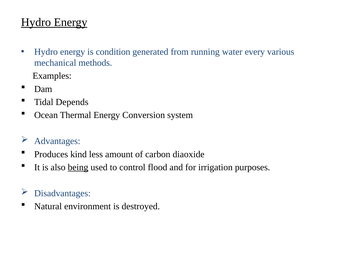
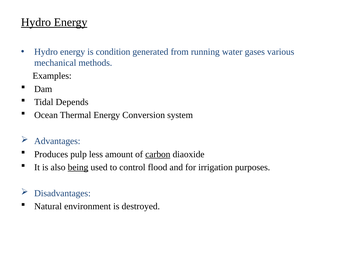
every: every -> gases (255, 52)
kind: kind -> pulp (79, 154)
carbon underline: none -> present (158, 154)
